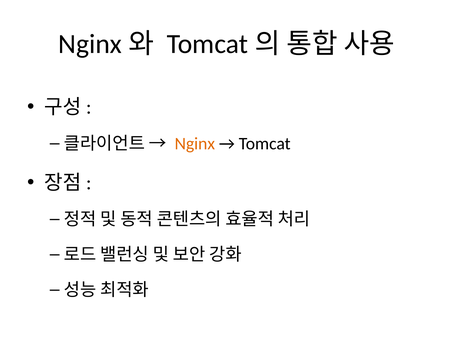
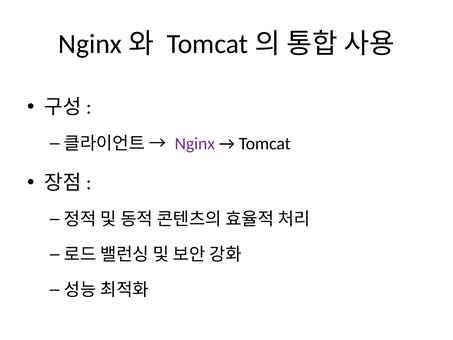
Nginx colour: orange -> purple (195, 144)
